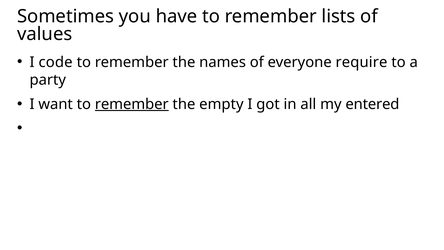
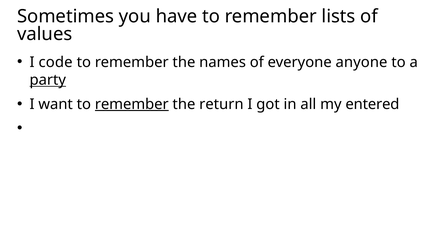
require: require -> anyone (361, 62)
party underline: none -> present (48, 80)
empty: empty -> return (221, 104)
